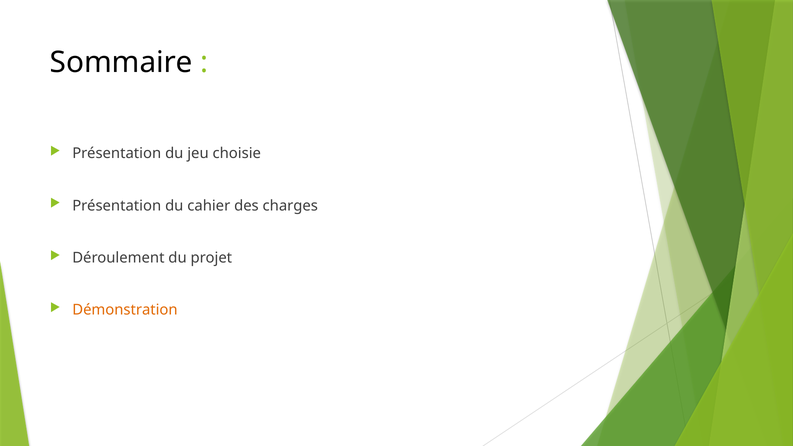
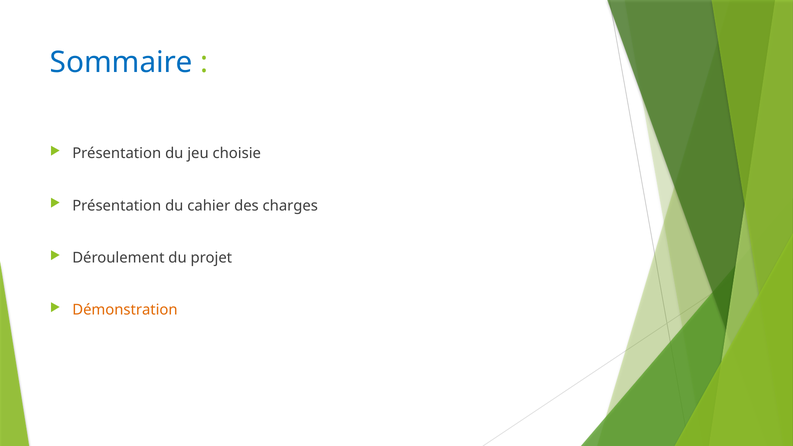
Sommaire colour: black -> blue (121, 63)
